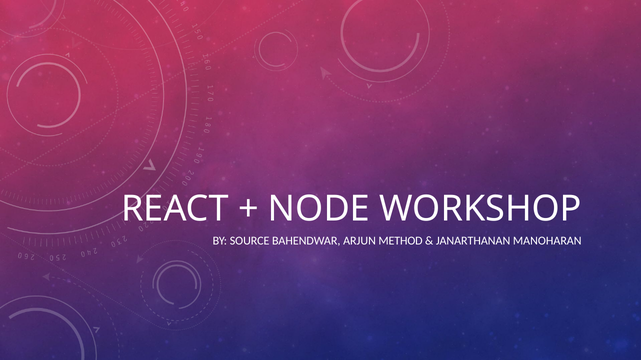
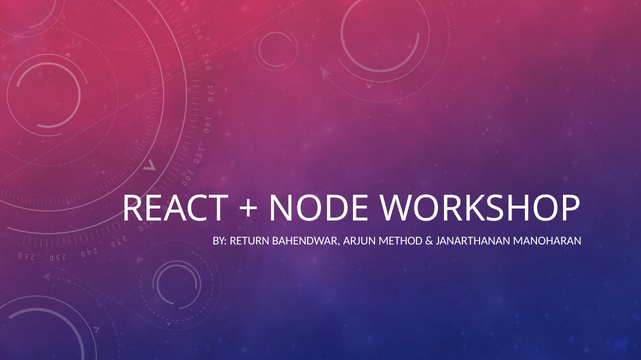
SOURCE: SOURCE -> RETURN (250, 241)
